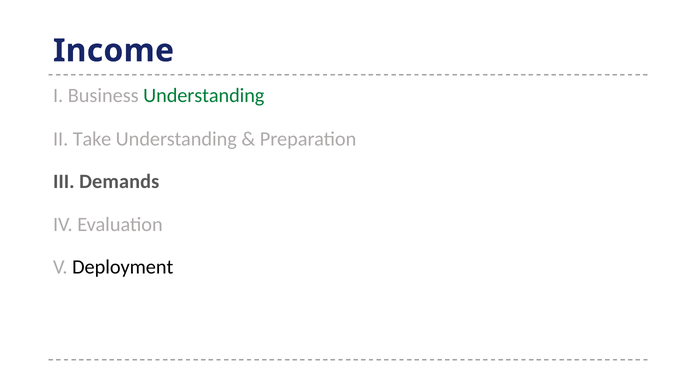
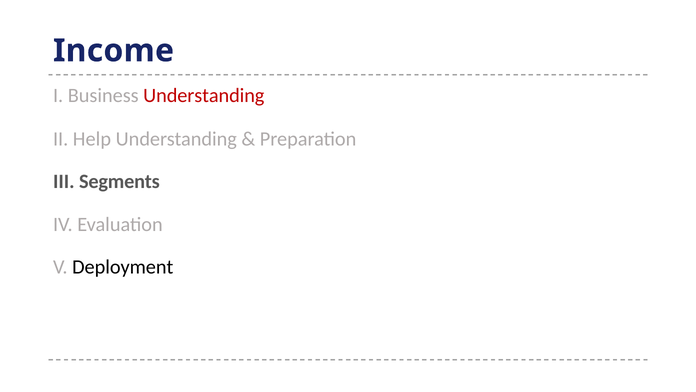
Understanding colour: green -> red (204, 95)
Take: Take -> Help (92, 139)
Demands: Demands -> Segments (119, 181)
